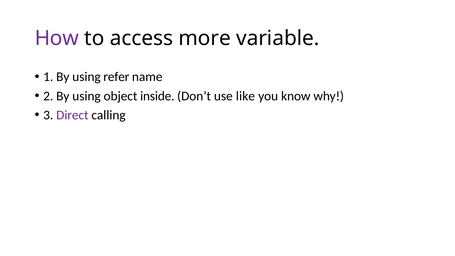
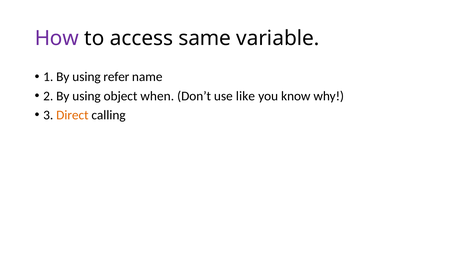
more: more -> same (205, 38)
inside: inside -> when (157, 96)
Direct colour: purple -> orange (72, 115)
